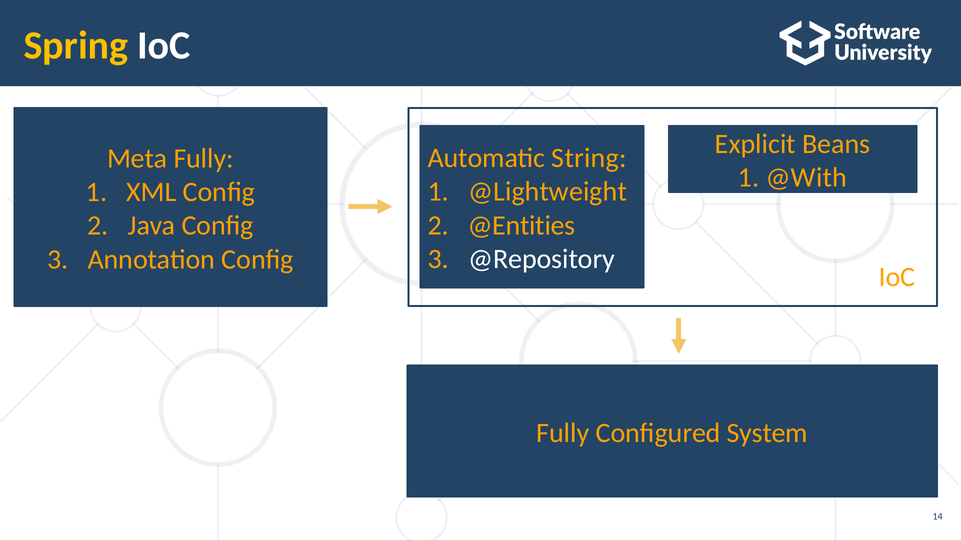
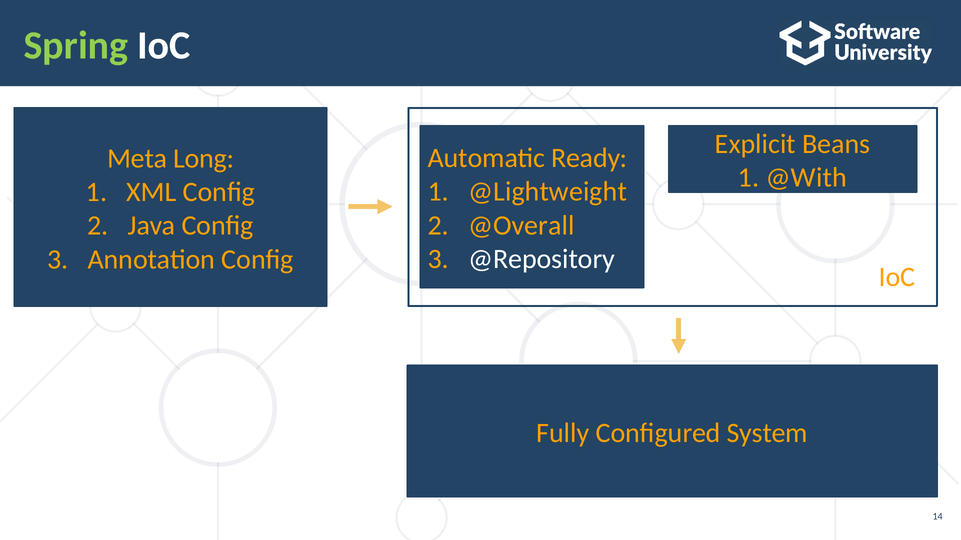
Spring colour: yellow -> light green (76, 46)
String: String -> Ready (589, 158)
Meta Fully: Fully -> Long (204, 159)
@Entities: @Entities -> @Overall (521, 226)
